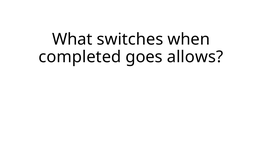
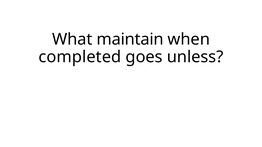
switches: switches -> maintain (130, 39)
allows: allows -> unless (195, 57)
